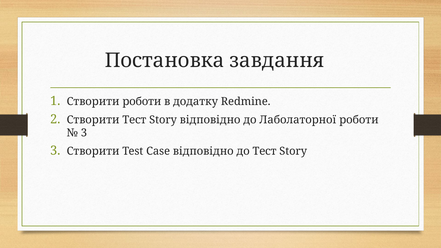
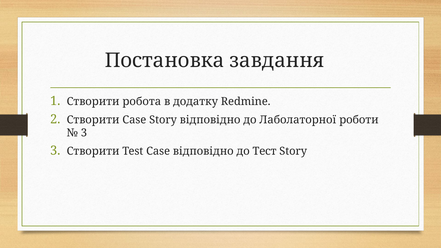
Створити роботи: роботи -> робота (142, 102)
Створити Тест: Тест -> Case (134, 120)
